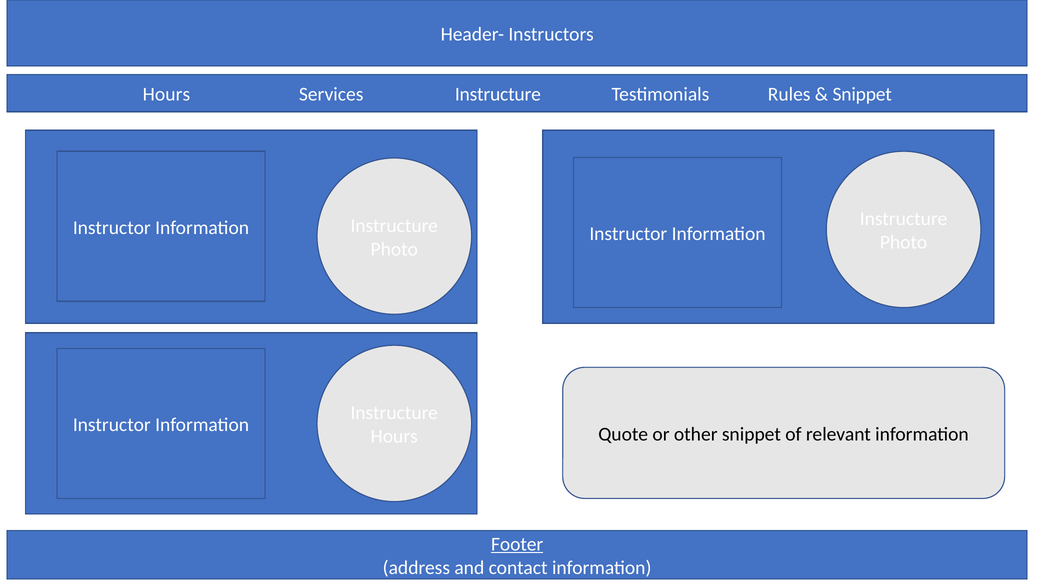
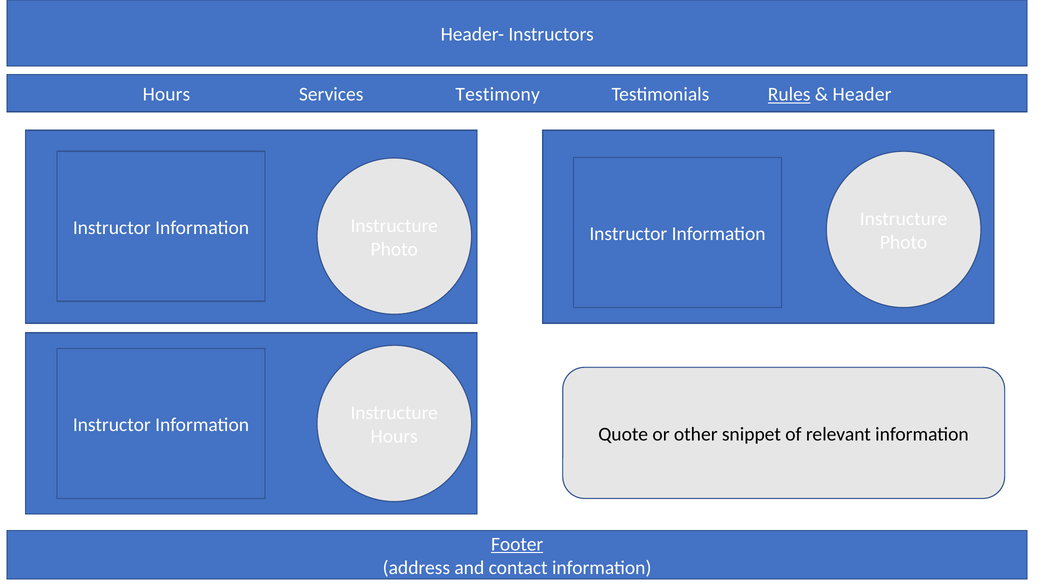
Services Instructure: Instructure -> Testimony (498, 95)
Rules underline: none -> present (789, 95)
Snippet: Snippet -> Header (862, 95)
